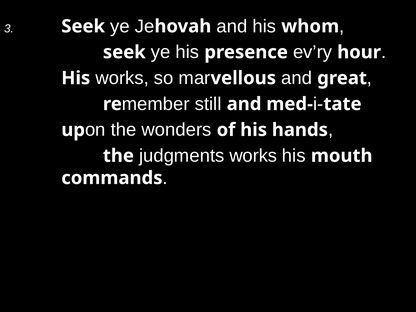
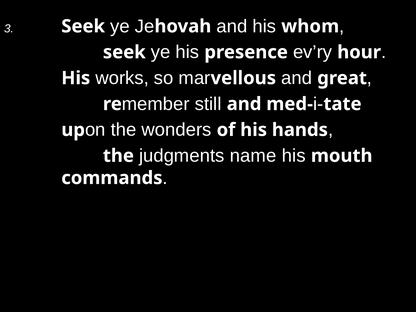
judgments works: works -> name (253, 156)
